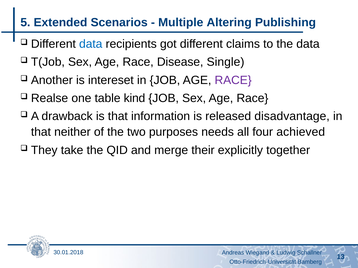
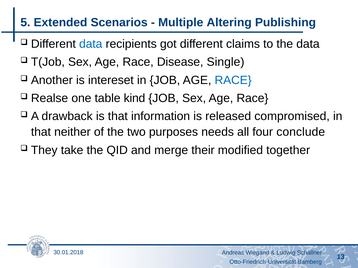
RACE colour: purple -> blue (233, 80)
disadvantage: disadvantage -> compromised (292, 117)
achieved: achieved -> conclude (301, 132)
explicitly: explicitly -> modified (240, 150)
